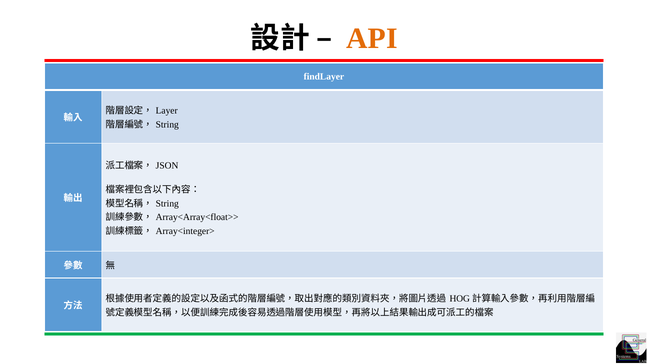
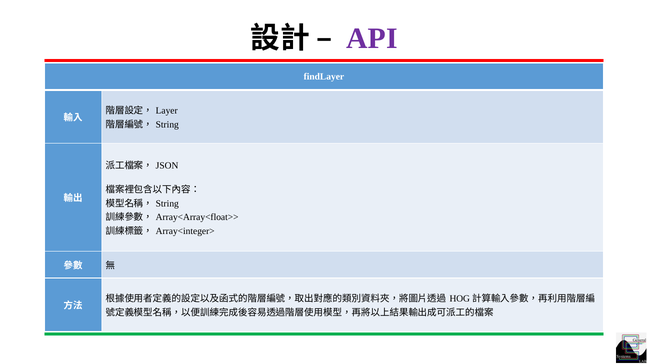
API colour: orange -> purple (372, 38)
